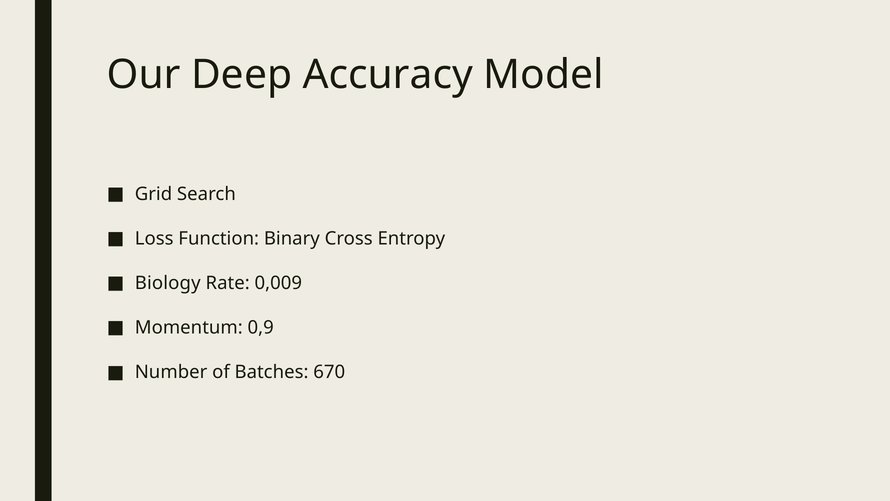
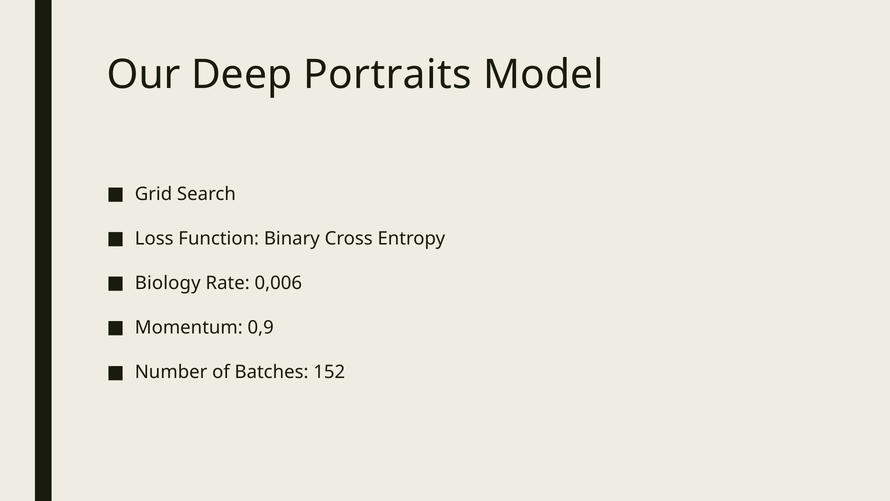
Accuracy: Accuracy -> Portraits (388, 75)
0,009: 0,009 -> 0,006 (278, 283)
670: 670 -> 152 (329, 372)
